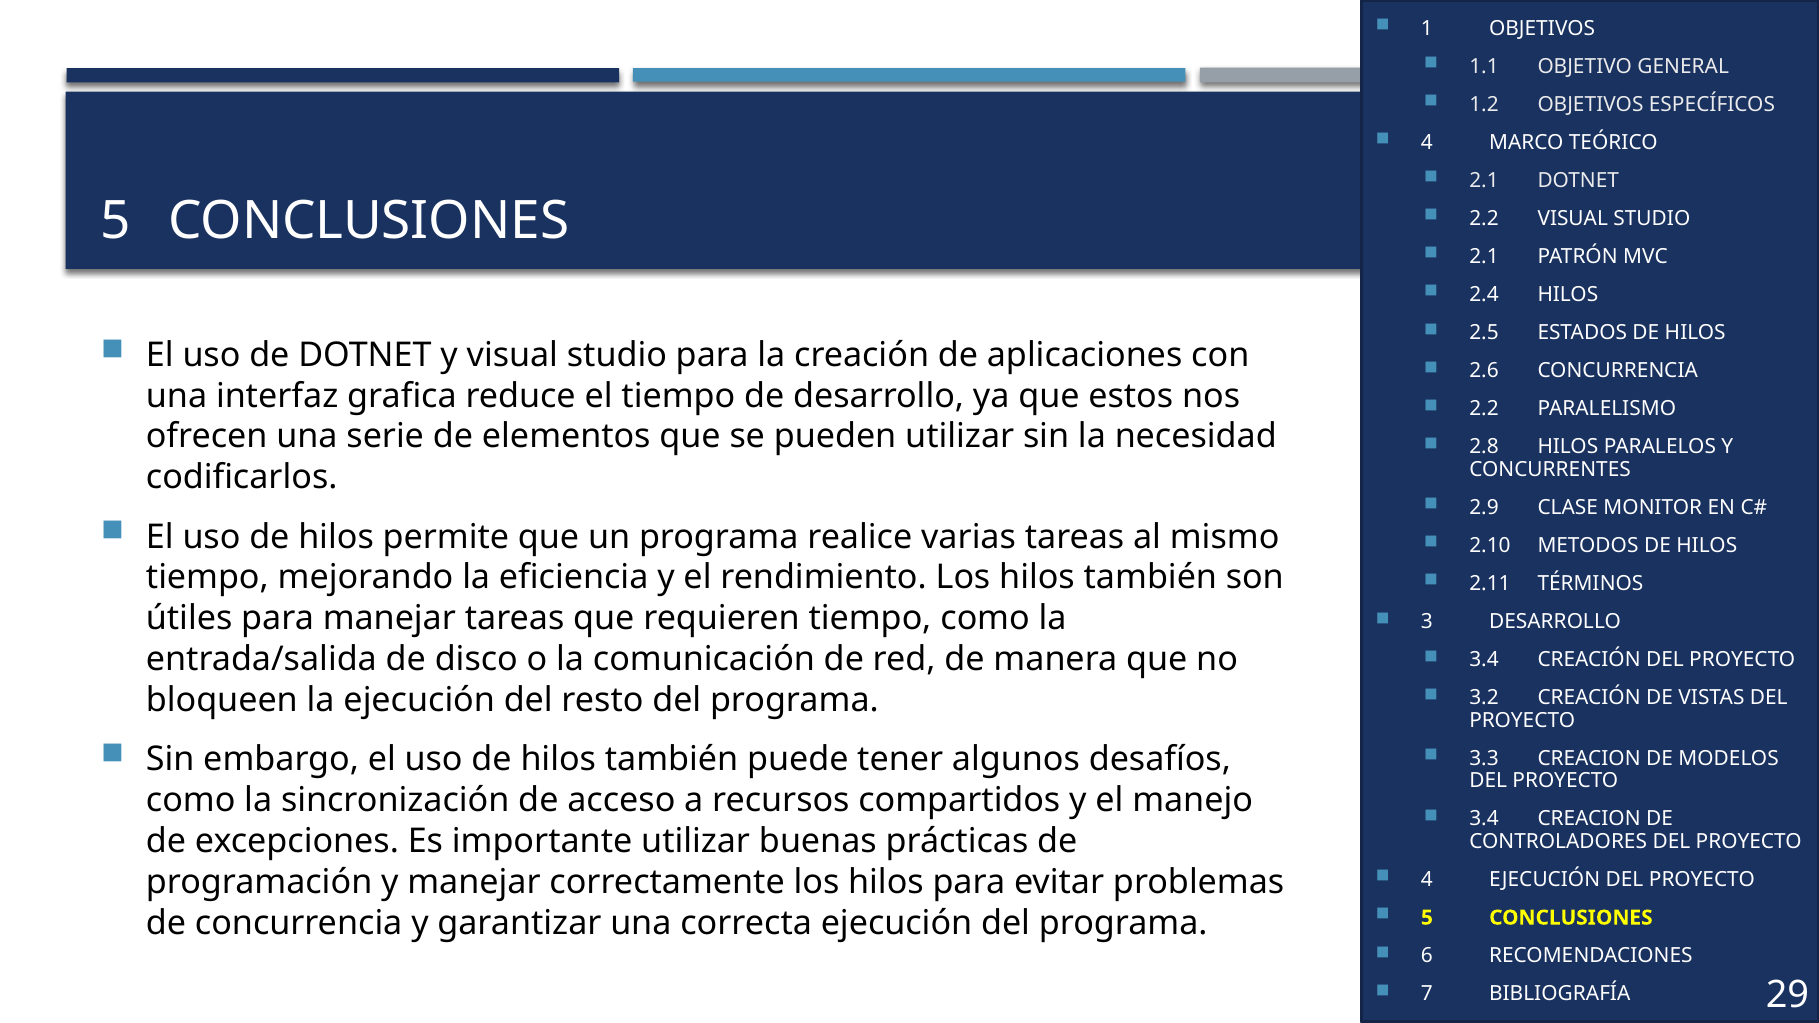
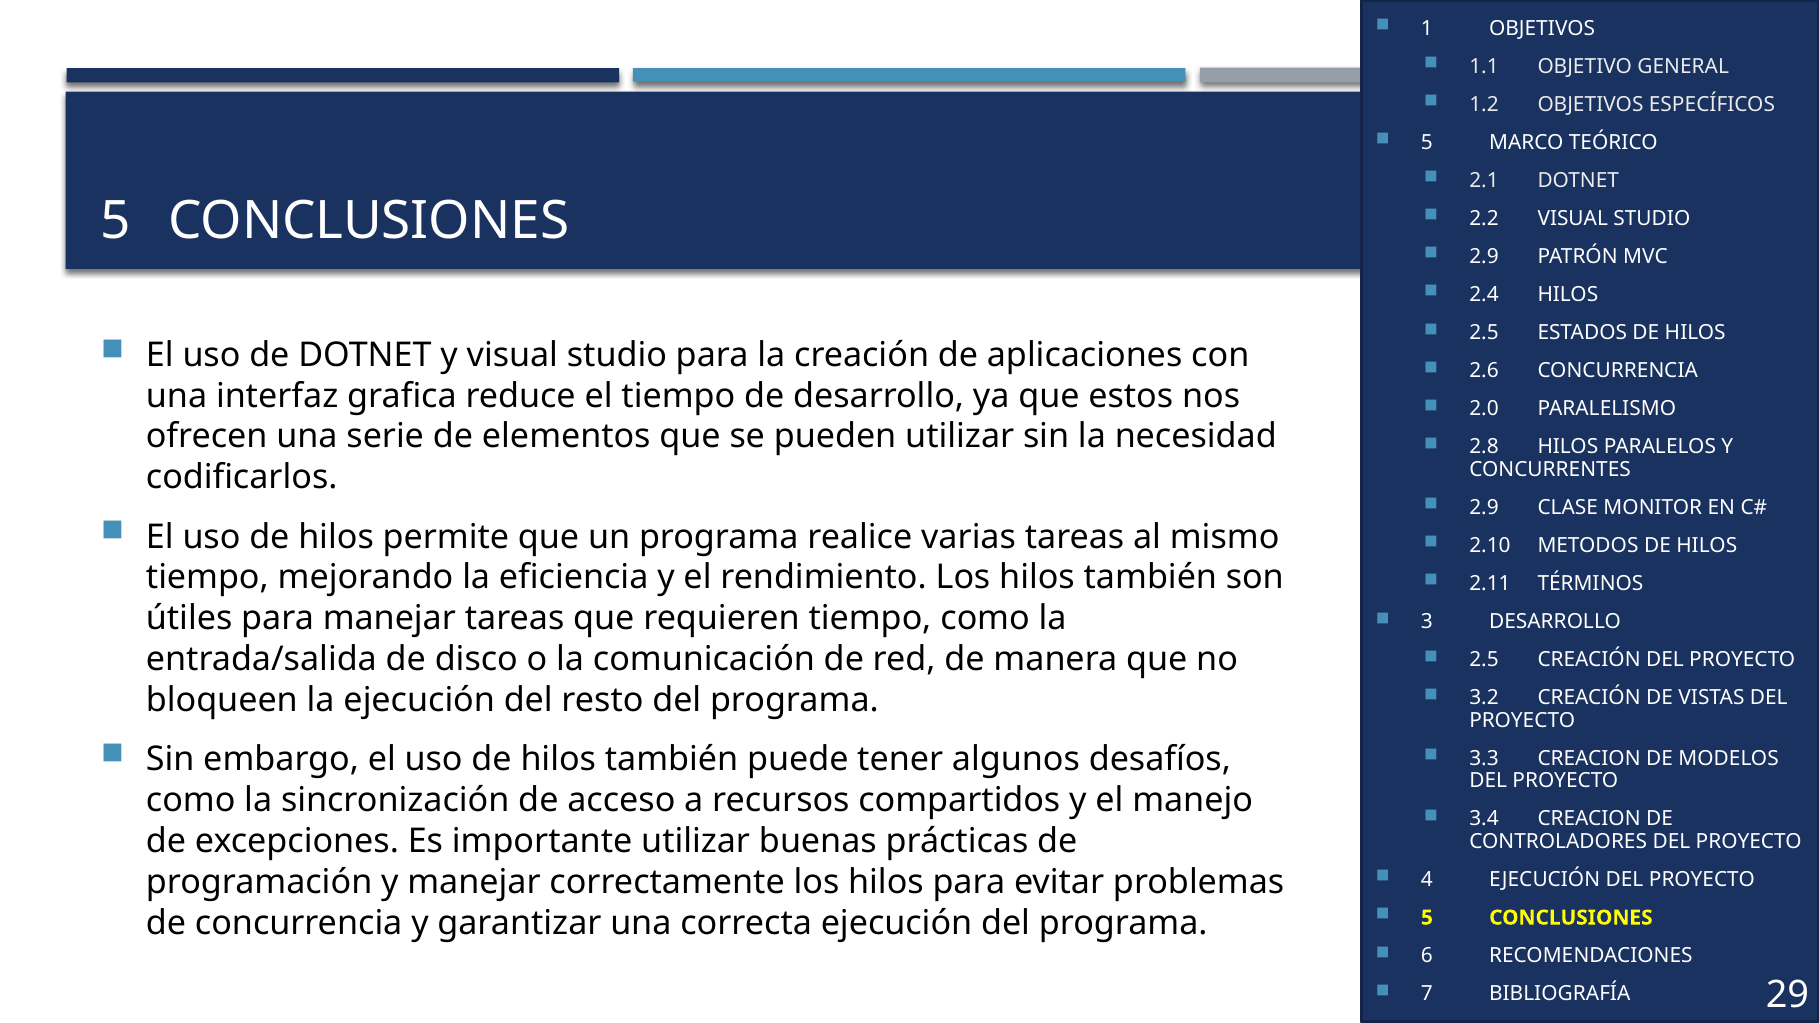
4: 4 -> 5 (1427, 142)
2.1: 2.1 -> 2.9 (1484, 257)
2.2: 2.2 -> 2.0 (1484, 409)
3.4: 3.4 -> 2.5 (1484, 660)
